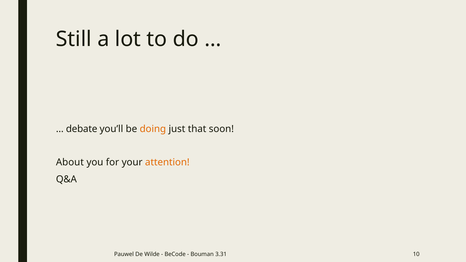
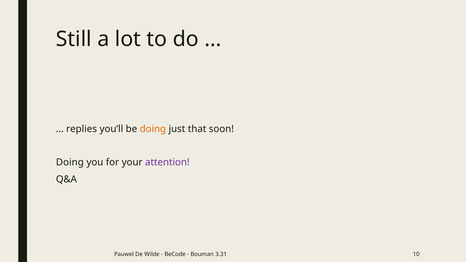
debate: debate -> replies (82, 129)
About: About -> Doing (70, 163)
attention colour: orange -> purple (167, 163)
